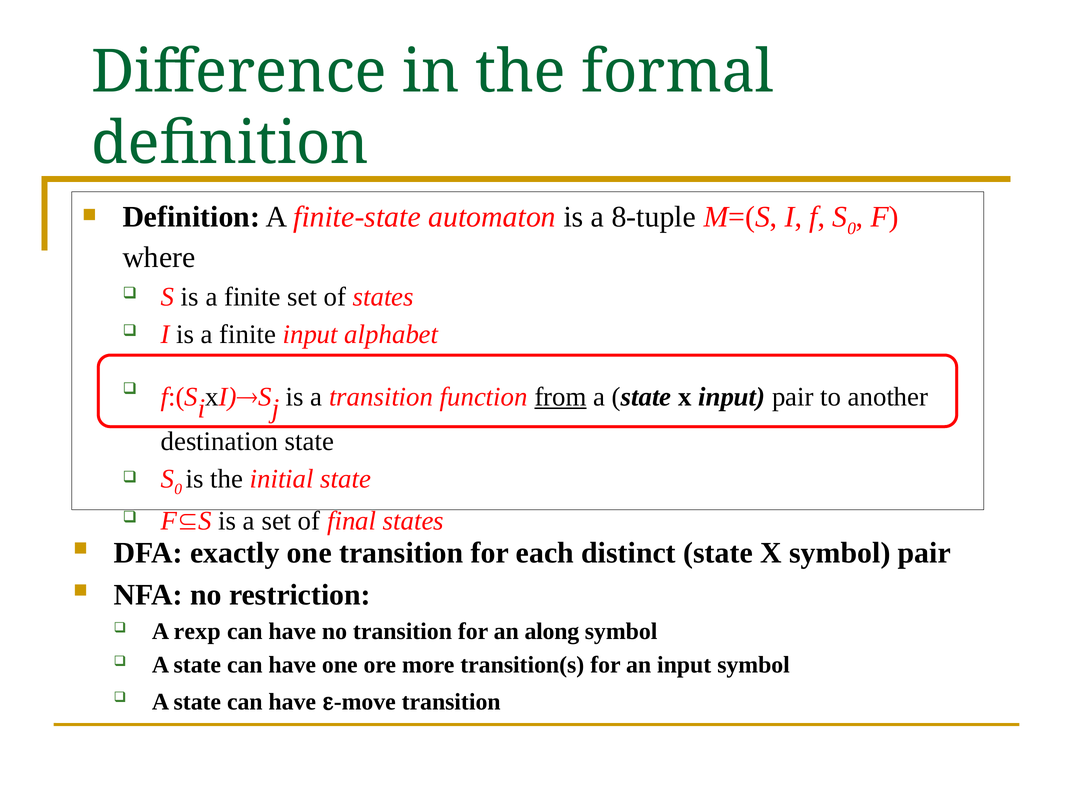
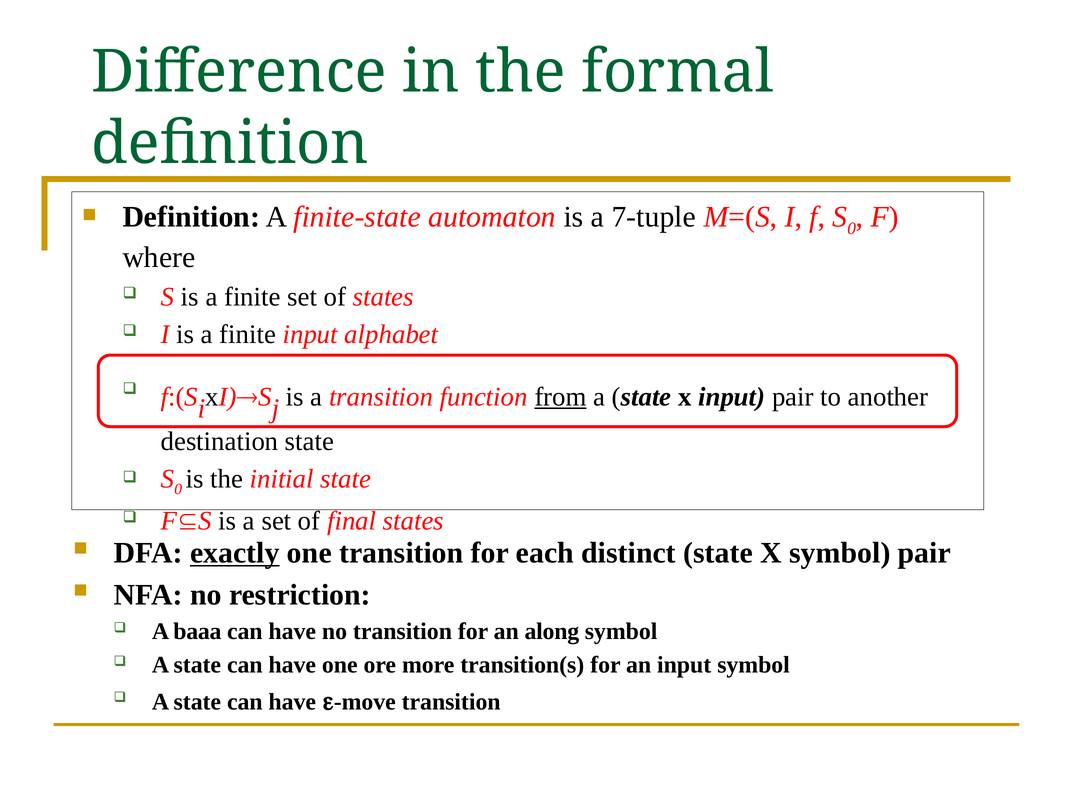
8-tuple: 8-tuple -> 7-tuple (654, 217)
exactly underline: none -> present (235, 553)
rexp: rexp -> baaa (197, 631)
